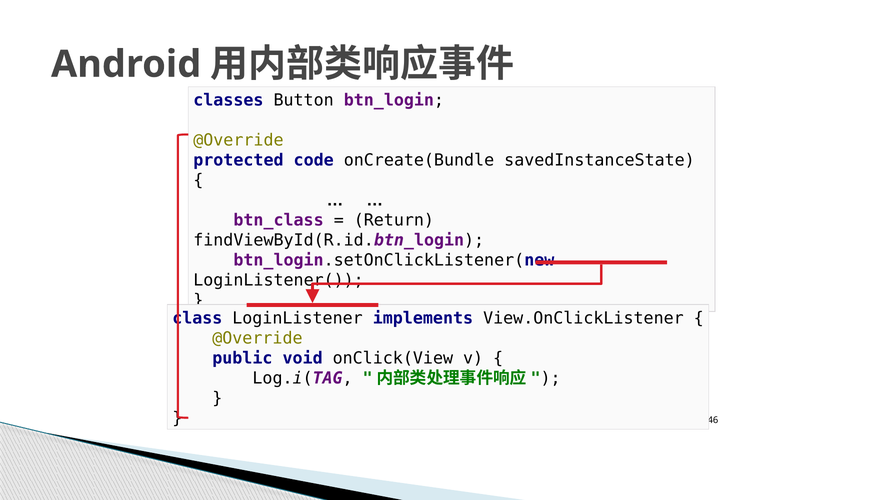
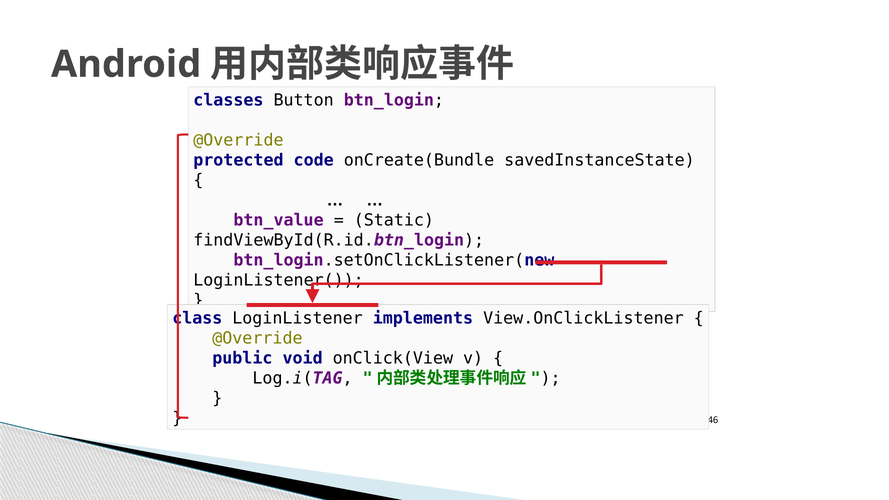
btn_class: btn_class -> btn_value (279, 220)
Return: Return -> Static (394, 220)
